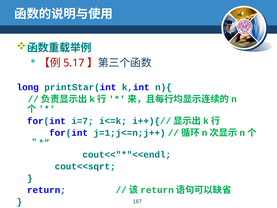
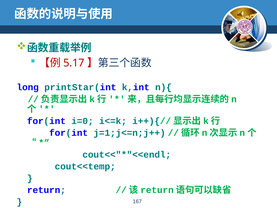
i=7: i=7 -> i=0 (82, 121)
cout<<sqrt: cout<<sqrt -> cout<<temp (85, 166)
